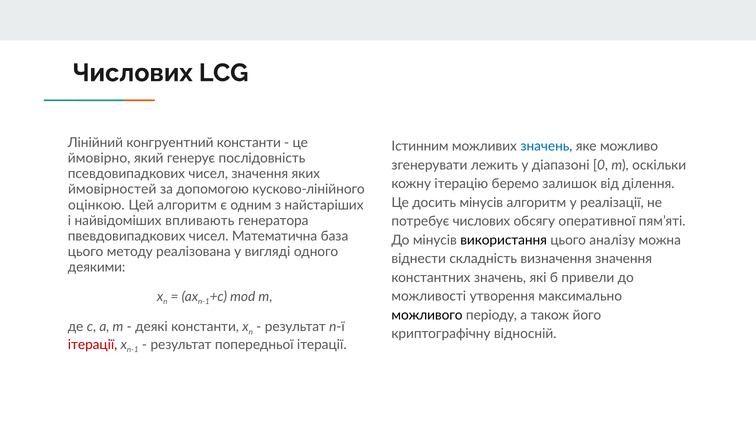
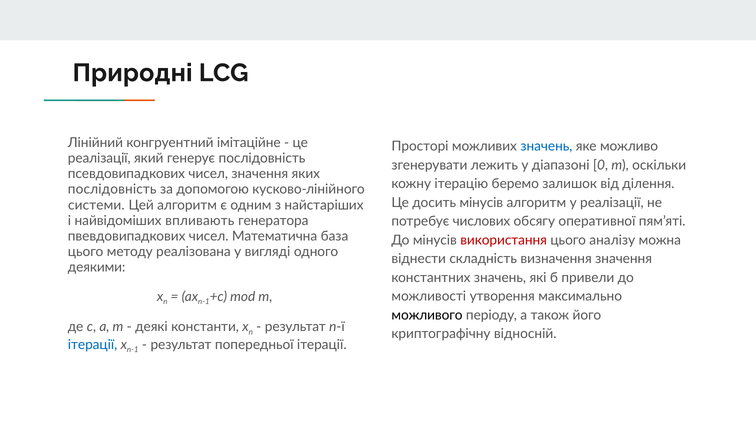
Числових: Числових -> Природні (133, 73)
конгруентний константи: константи -> імітаційне (249, 143)
Істинним: Істинним -> Просторі (420, 146)
ймовірно: ймовірно -> реалізації (99, 158)
ймовірностей: ймовірностей -> послідовність (112, 190)
оцінкою: оцінкою -> системи (96, 205)
використання colour: black -> red (504, 240)
ітерації colour: red -> blue (93, 345)
